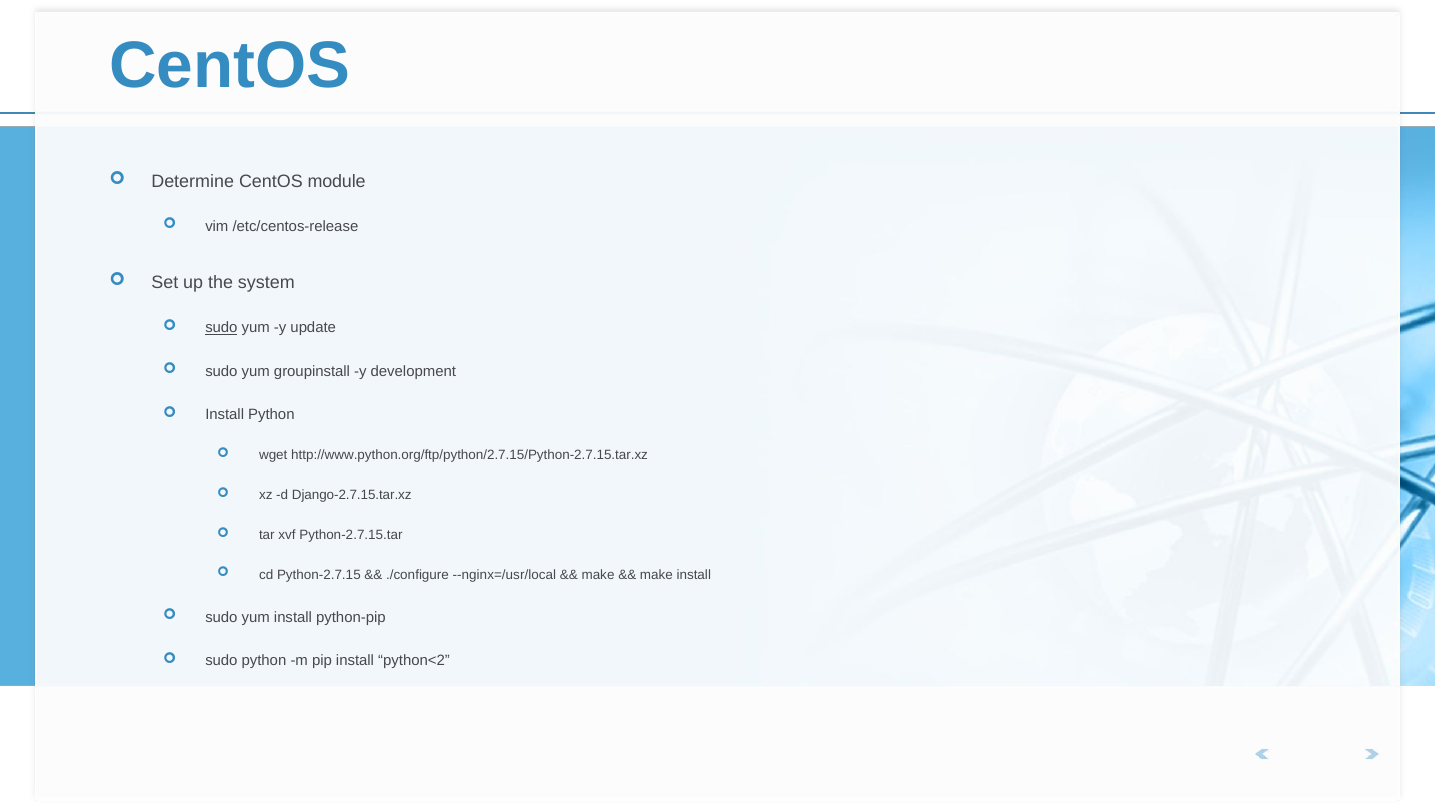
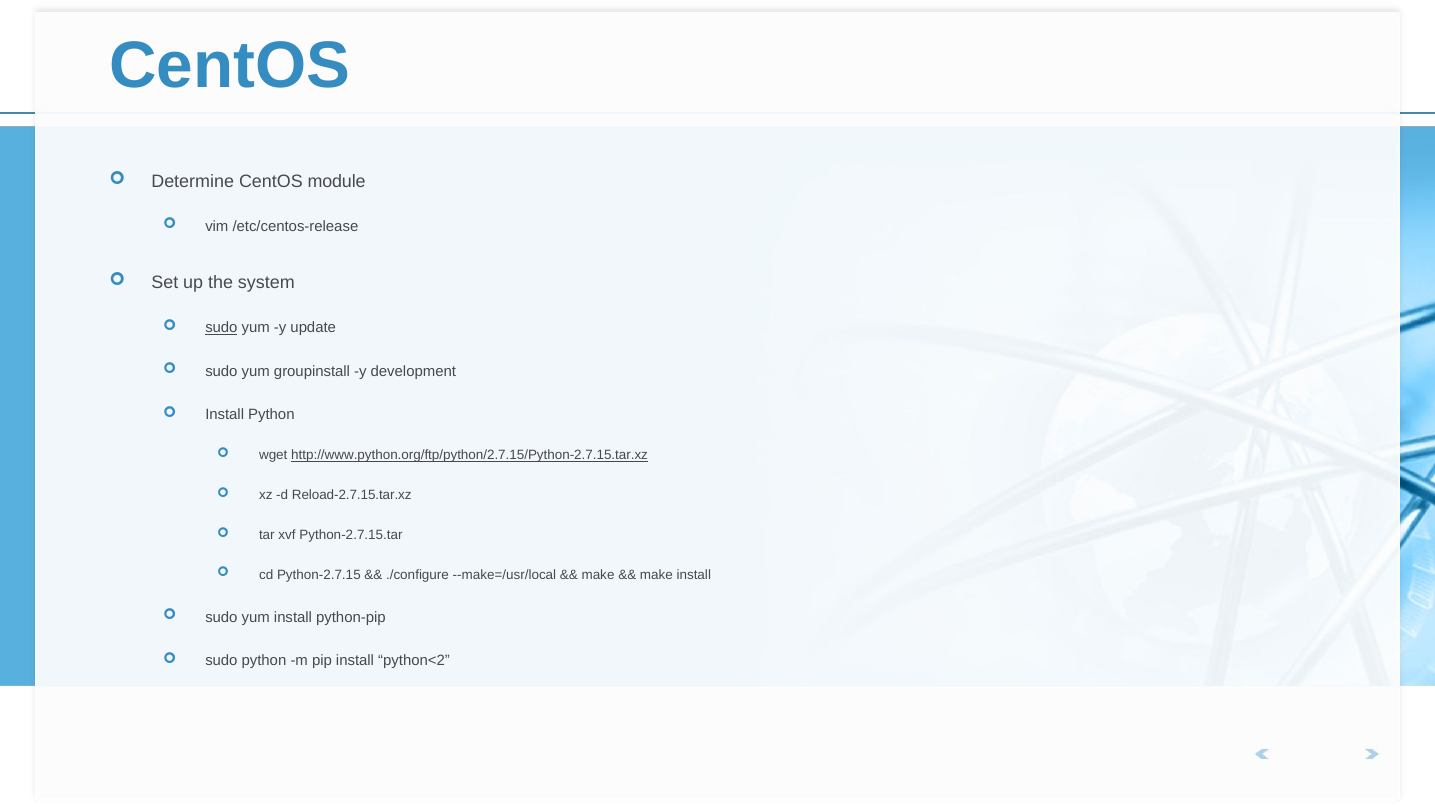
http://www.python.org/ftp/python/2.7.15/Python-2.7.15.tar.xz underline: none -> present (470, 455)
Django-2.7.15.tar.xz: Django-2.7.15.tar.xz -> Reload-2.7.15.tar.xz (352, 495)
--nginx=/usr/local: --nginx=/usr/local -> --make=/usr/local (504, 575)
